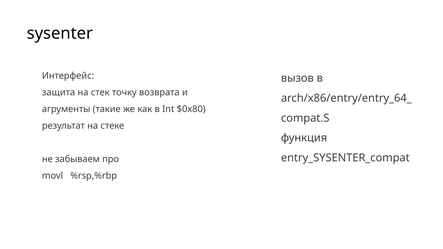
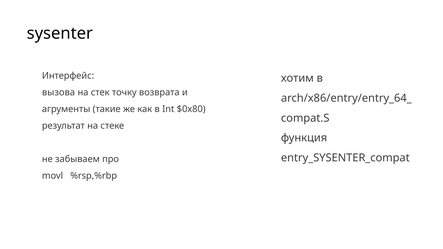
вызов: вызов -> хотим (297, 78)
защита: защита -> вызова (59, 93)
